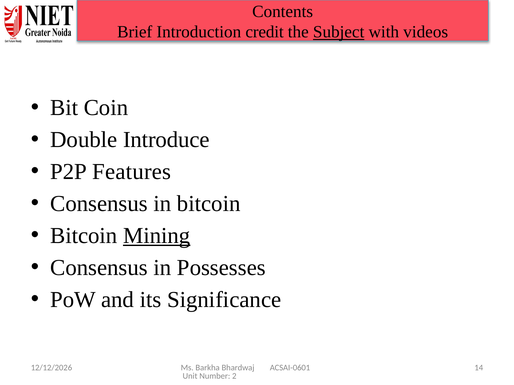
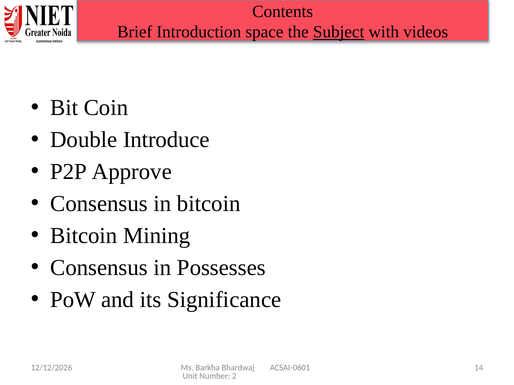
credit: credit -> space (264, 32)
Features: Features -> Approve (132, 172)
Mining underline: present -> none (157, 236)
